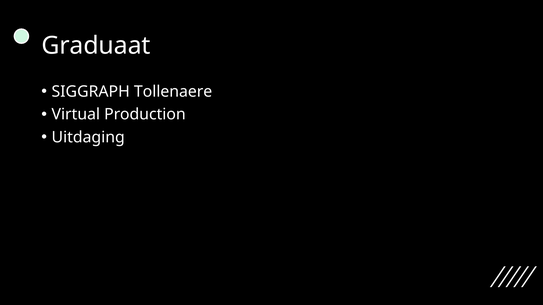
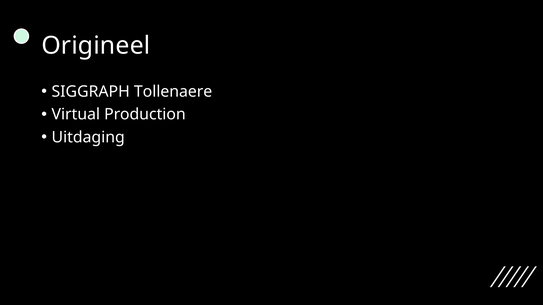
Graduaat: Graduaat -> Origineel (96, 46)
